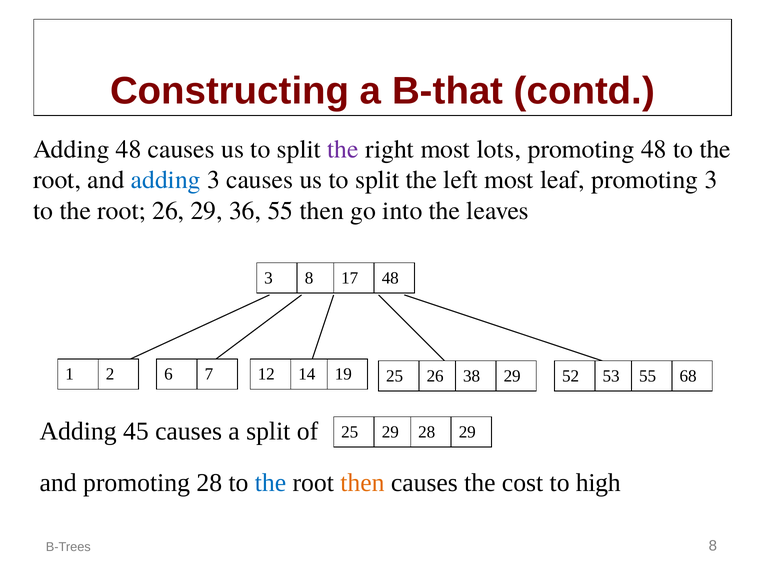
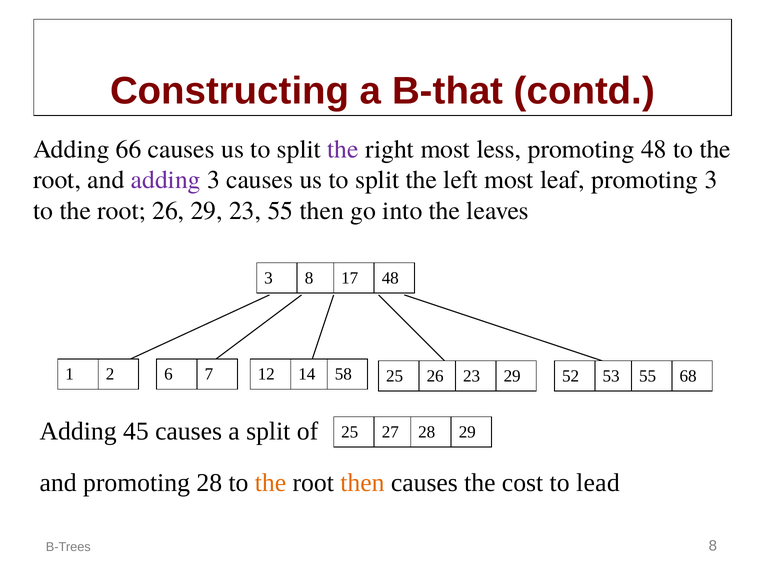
Adding 48: 48 -> 66 (129, 149)
lots: lots -> less (499, 149)
adding colour: blue -> purple (166, 180)
29 36: 36 -> 23 (245, 211)
19: 19 -> 58 (343, 375)
26 38: 38 -> 23 (472, 376)
25 29: 29 -> 27 (390, 432)
the colour: blue -> orange (270, 483)
high: high -> lead (598, 483)
